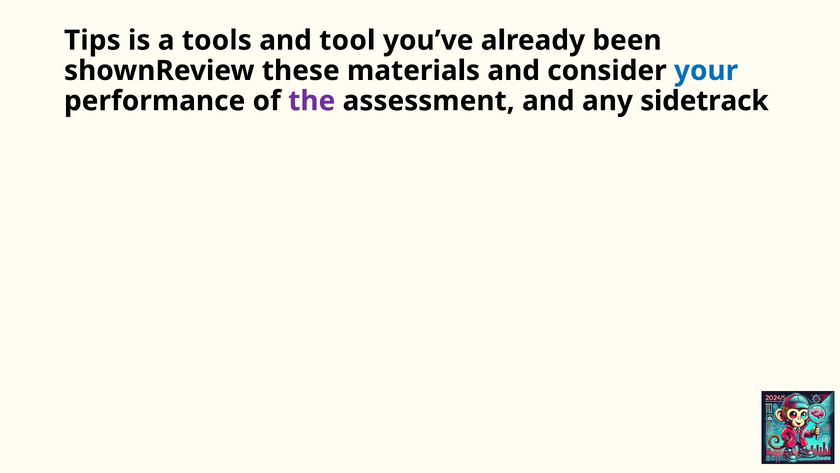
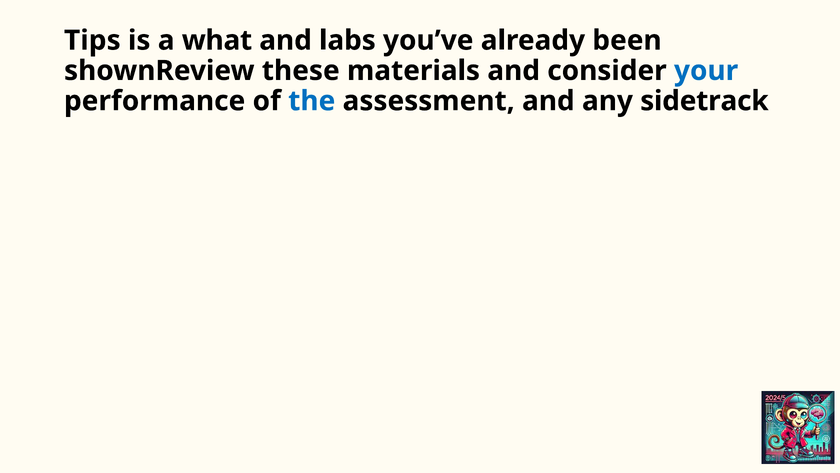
tools: tools -> what (217, 40)
tool: tool -> labs (347, 40)
the colour: purple -> blue (312, 101)
